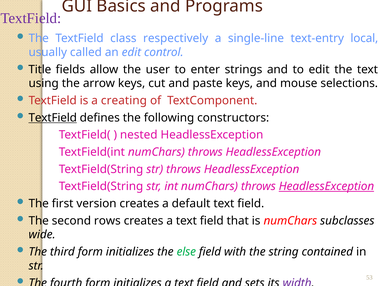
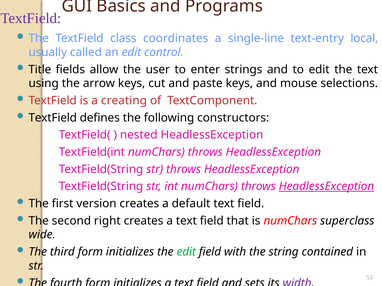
respectively: respectively -> coordinates (176, 38)
TextField underline: present -> none (53, 118)
rows: rows -> right (107, 221)
subclasses: subclasses -> superclass (347, 221)
the else: else -> edit (186, 252)
